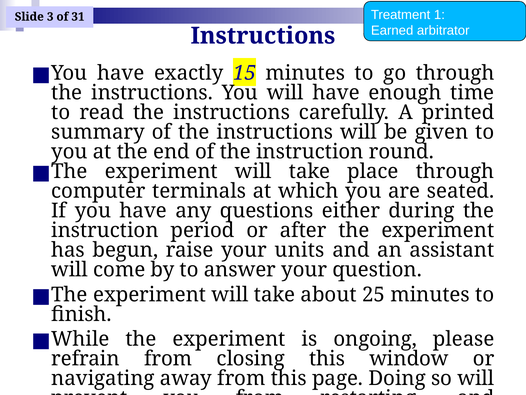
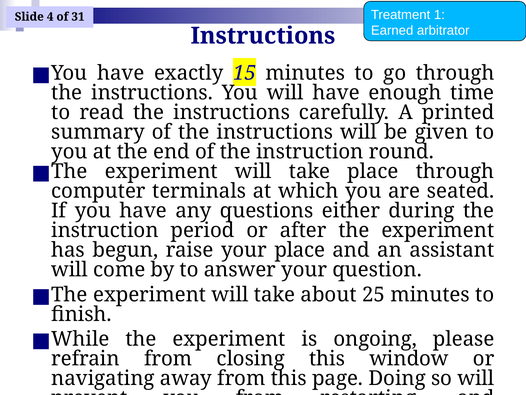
3: 3 -> 4 (50, 17)
your units: units -> place (300, 250)
